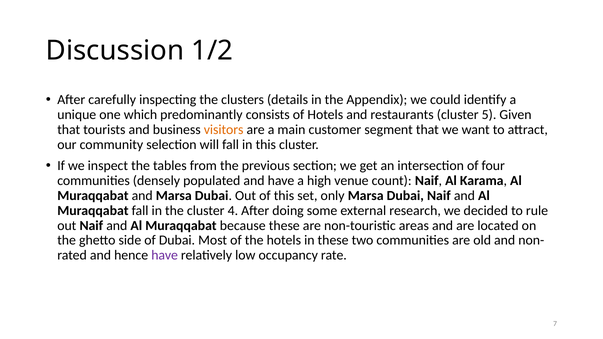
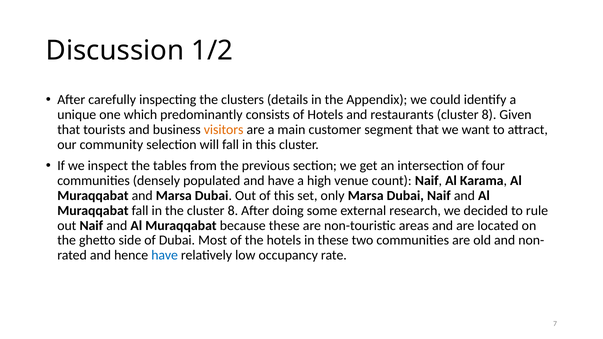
restaurants cluster 5: 5 -> 8 (489, 115)
the cluster 4: 4 -> 8 (233, 211)
have colour: purple -> blue (165, 255)
